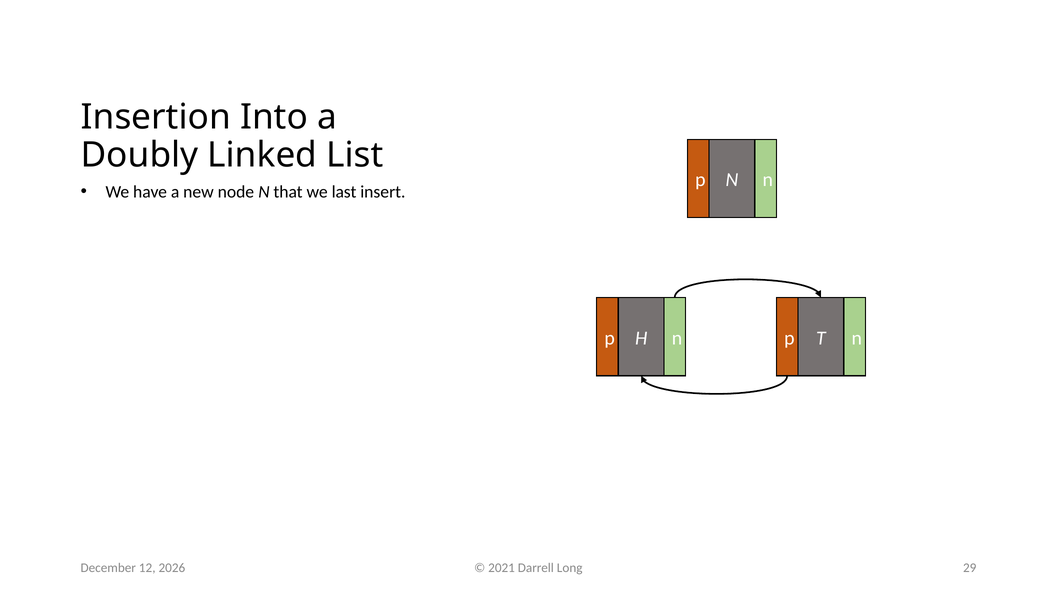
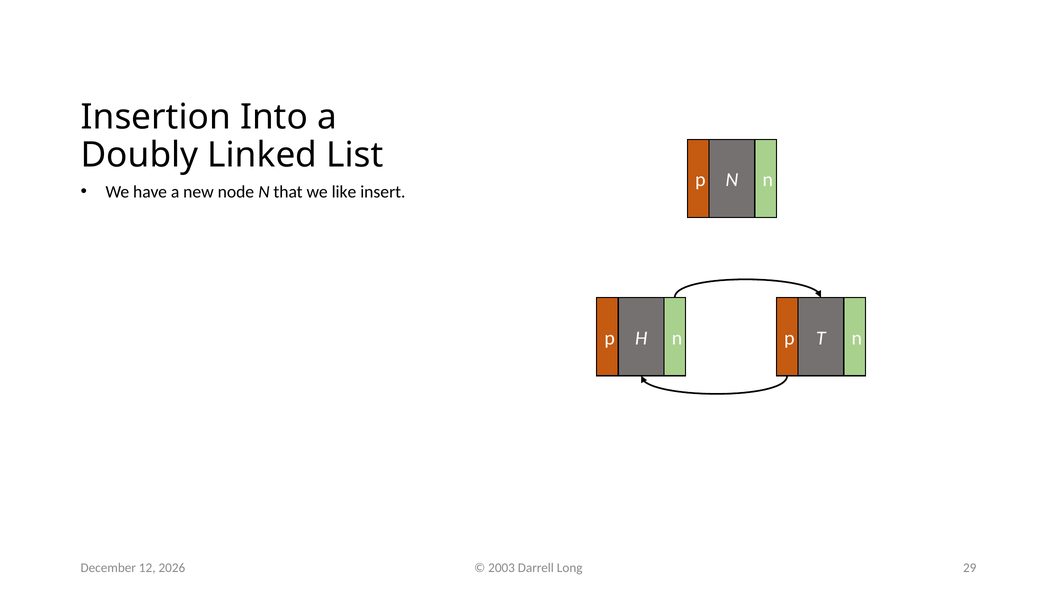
last: last -> like (344, 192)
2021: 2021 -> 2003 (502, 568)
